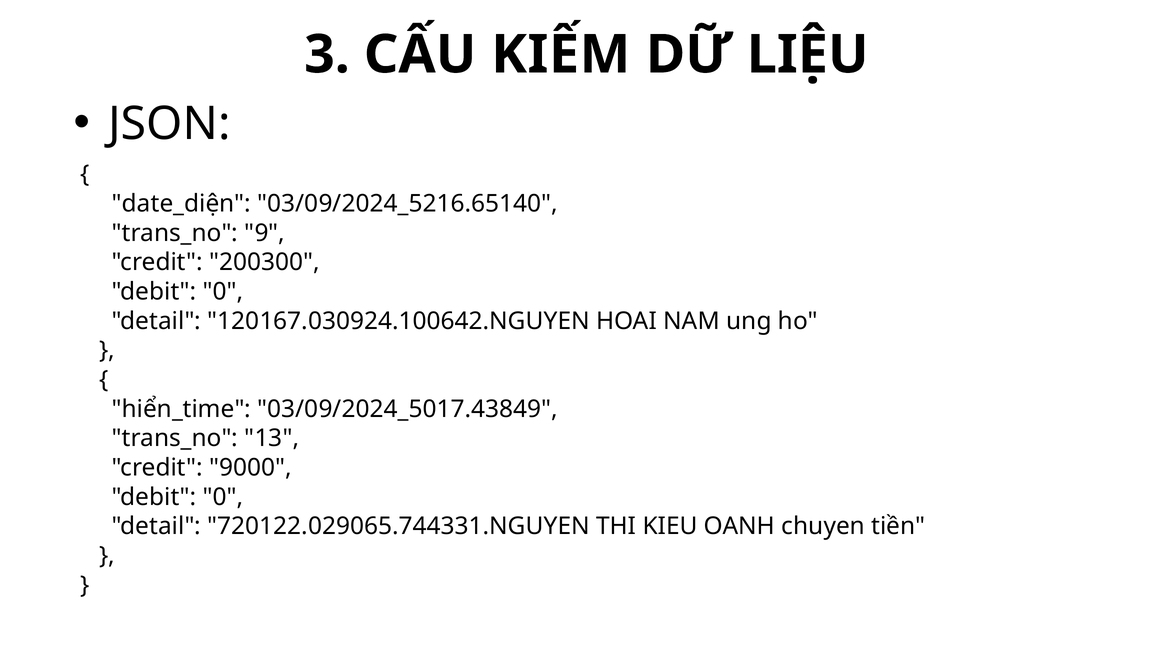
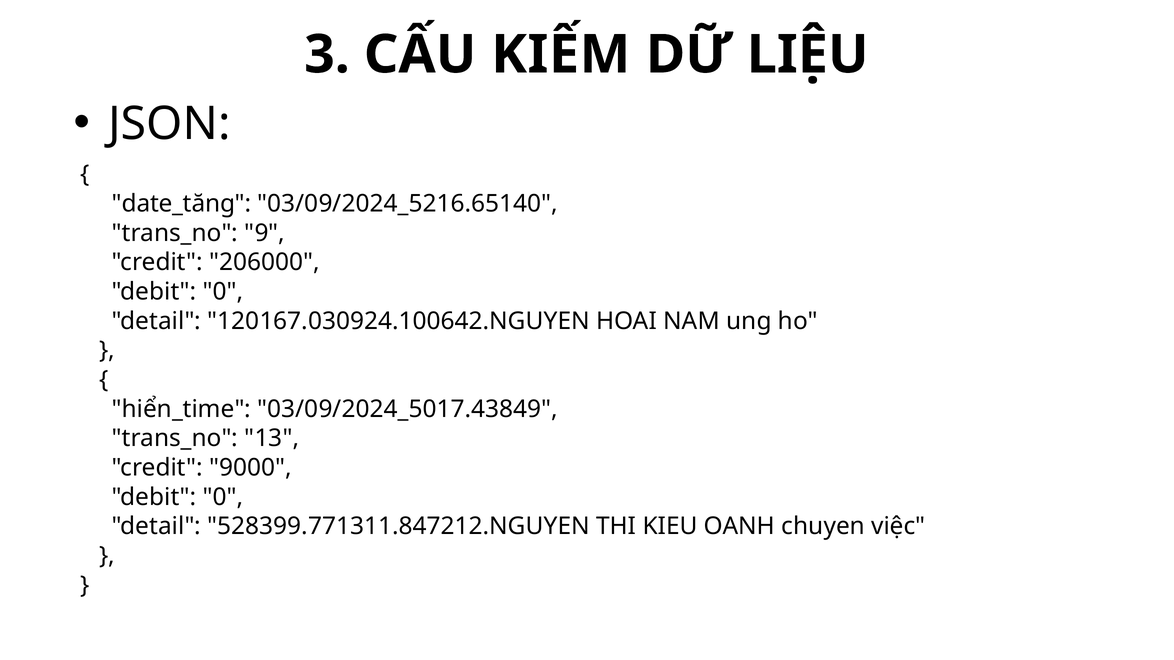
date_diện: date_diện -> date_tăng (182, 204)
200300: 200300 -> 206000 (265, 262)
720122.029065.744331.NGUYEN: 720122.029065.744331.NGUYEN -> 528399.771311.847212.NGUYEN (399, 527)
tiền: tiền -> việc (898, 527)
